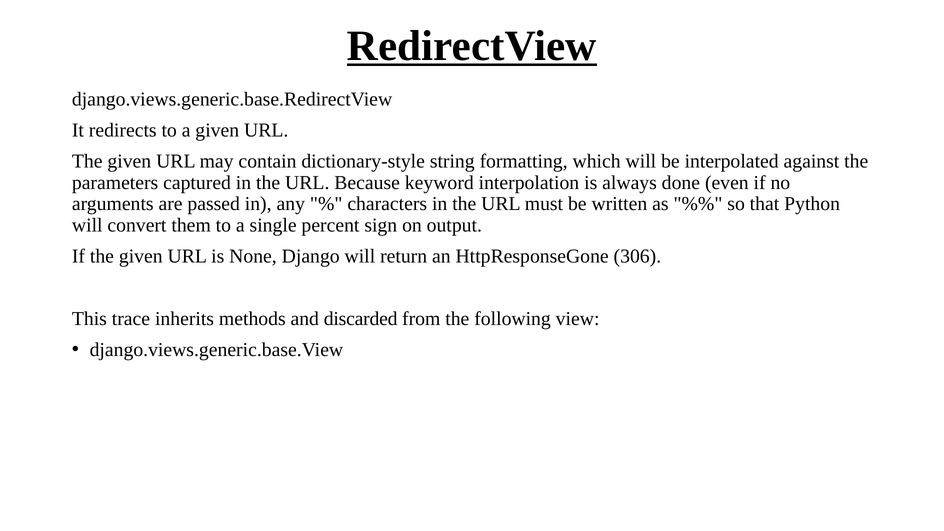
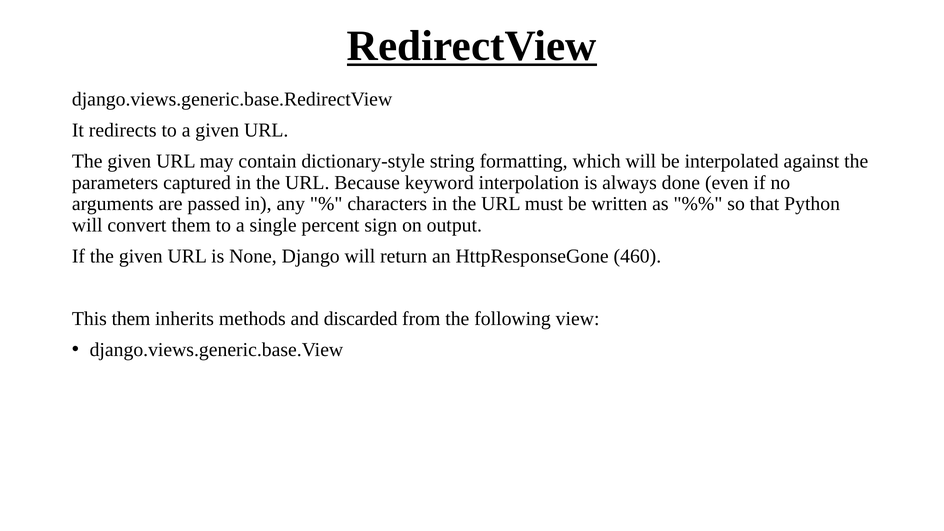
306: 306 -> 460 (637, 256)
This trace: trace -> them (131, 319)
